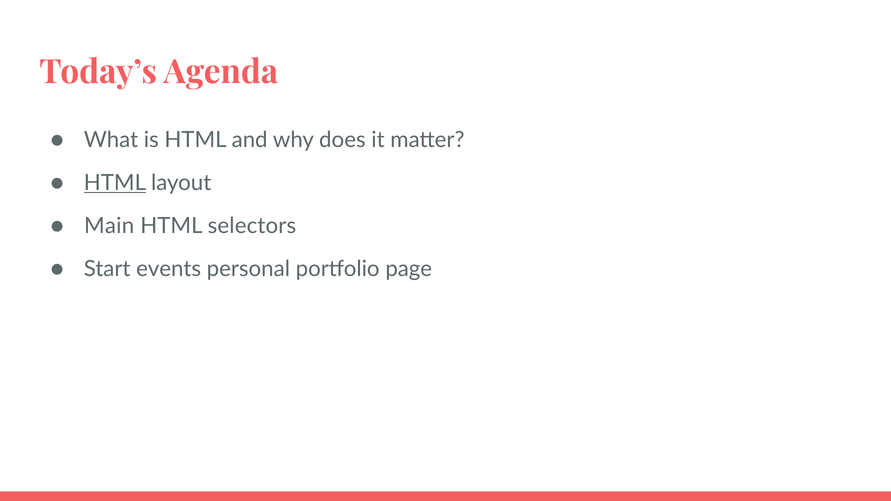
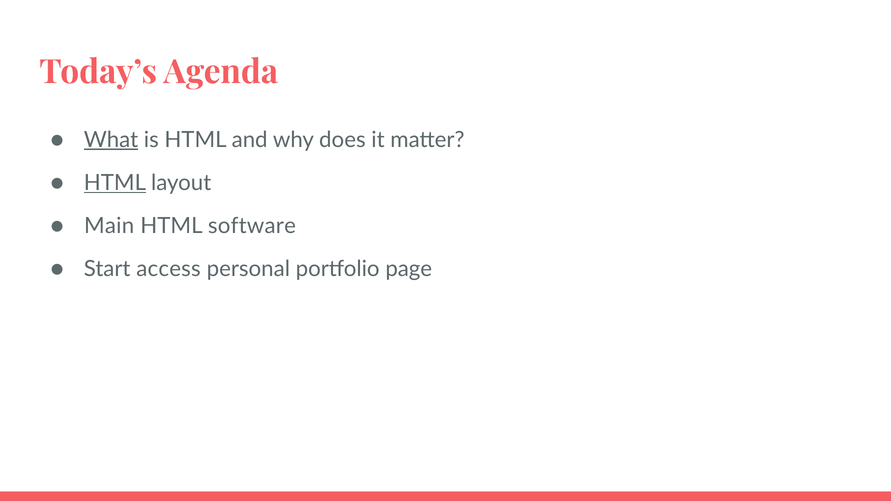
What underline: none -> present (111, 140)
selectors: selectors -> software (252, 226)
events: events -> access (169, 269)
